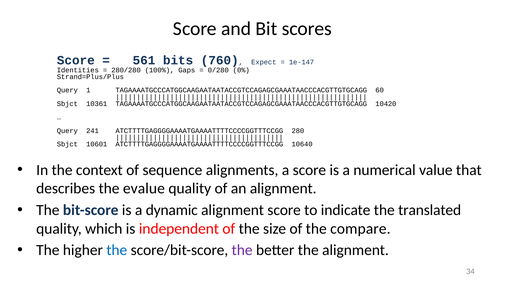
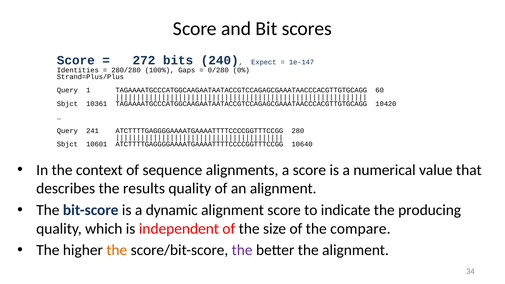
561: 561 -> 272 (144, 60)
760: 760 -> 240 (220, 60)
evalue: evalue -> results (144, 189)
translated: translated -> producing (430, 210)
the colour: blue -> orange (117, 250)
